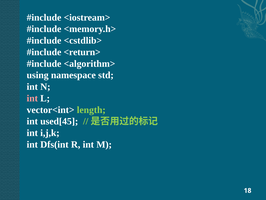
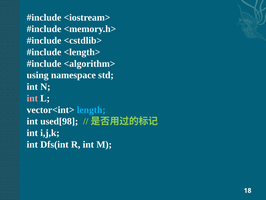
<return>: <return> -> <length> (82, 52)
length colour: light green -> light blue (91, 110)
used[45: used[45 -> used[98 (59, 121)
